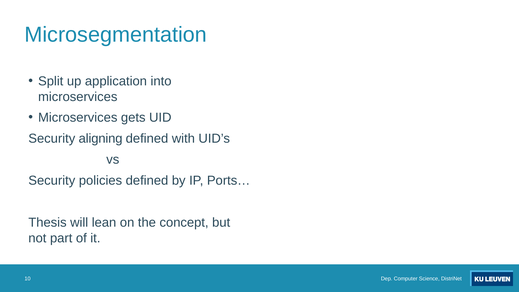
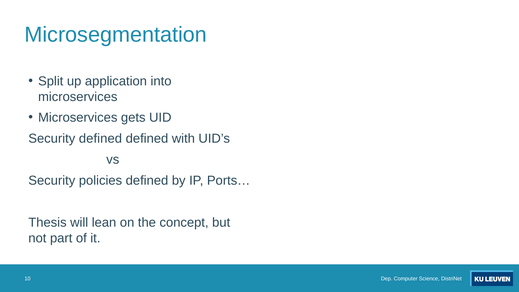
Security aligning: aligning -> defined (100, 139)
